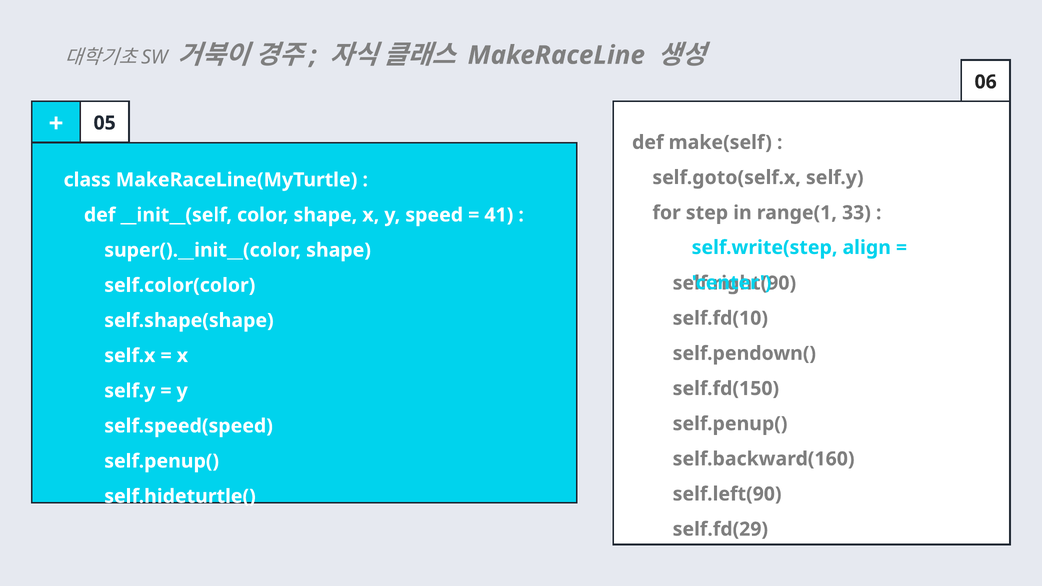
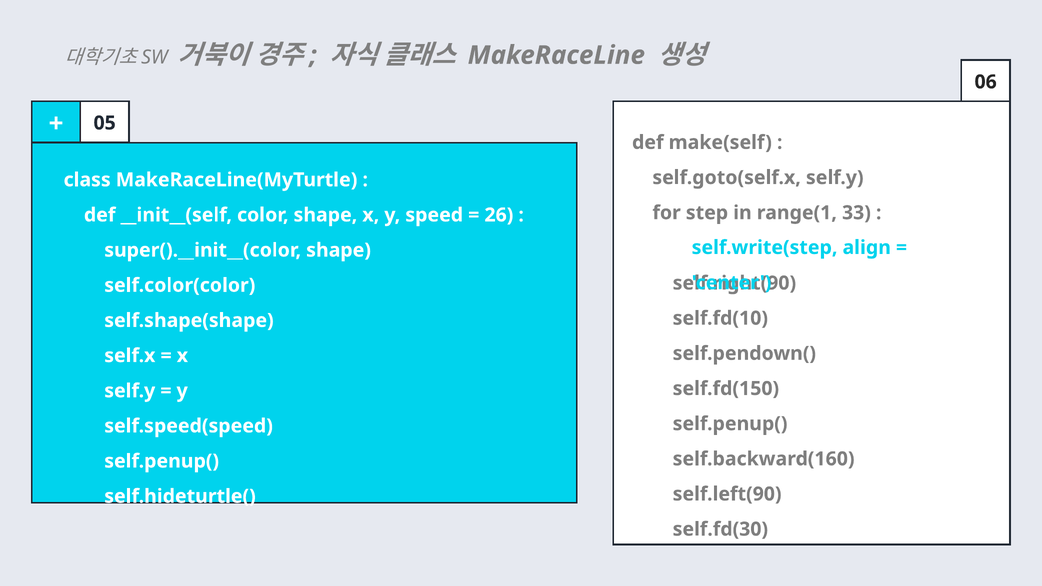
41: 41 -> 26 (499, 215)
self.fd(29: self.fd(29 -> self.fd(30 (720, 529)
